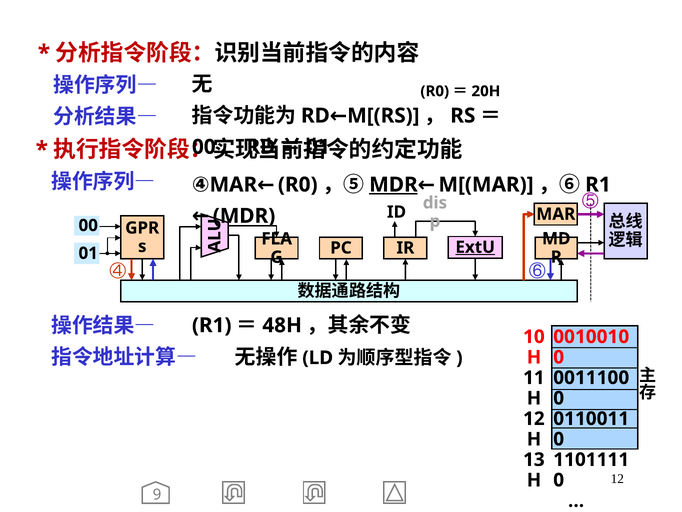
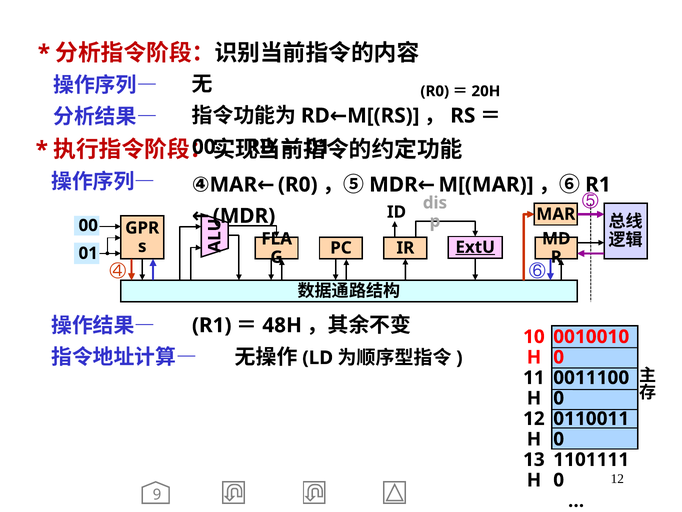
MDR underline: present -> none (393, 185)
